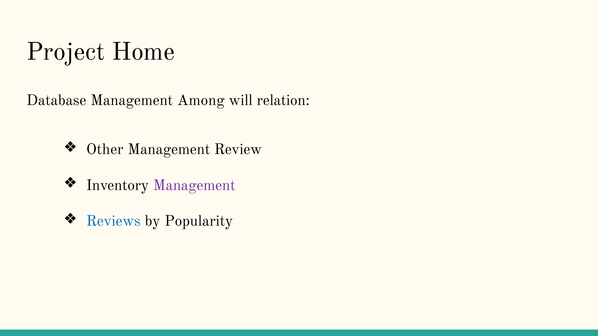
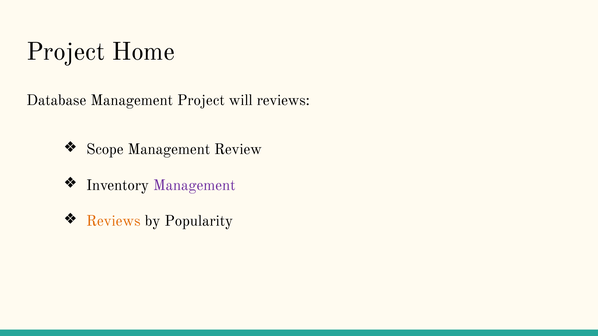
Management Among: Among -> Project (201, 100)
will relation: relation -> reviews (283, 100)
Other: Other -> Scope (105, 149)
Reviews colour: blue -> orange (113, 221)
